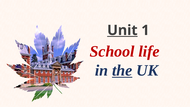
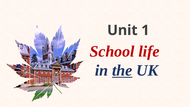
Unit underline: present -> none (122, 30)
